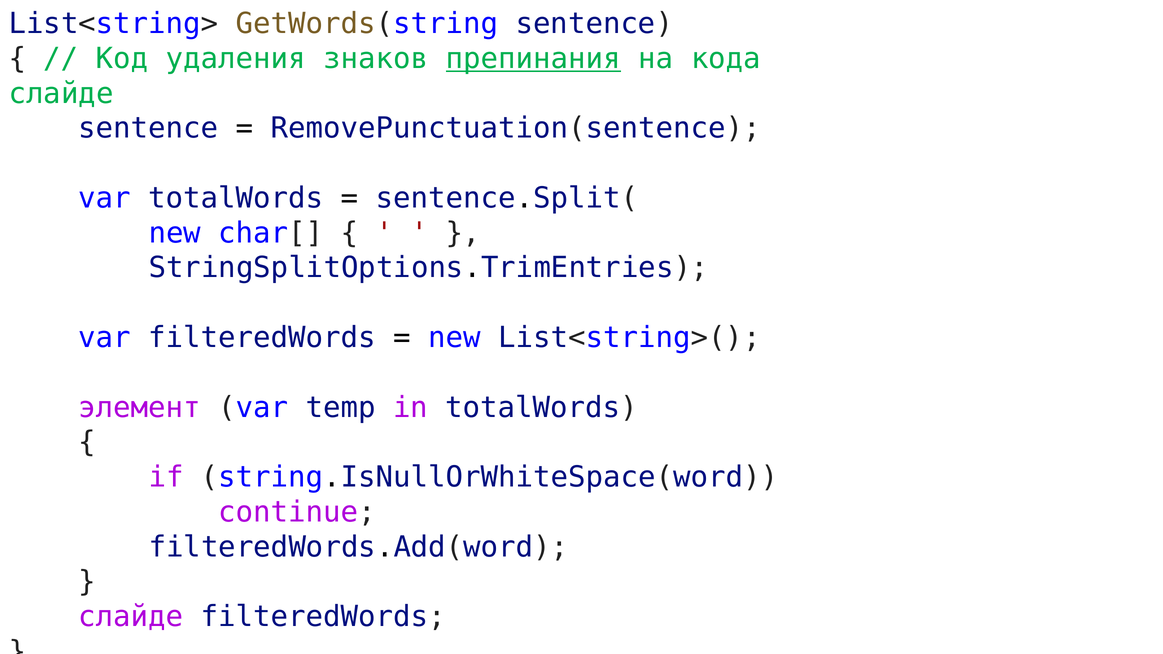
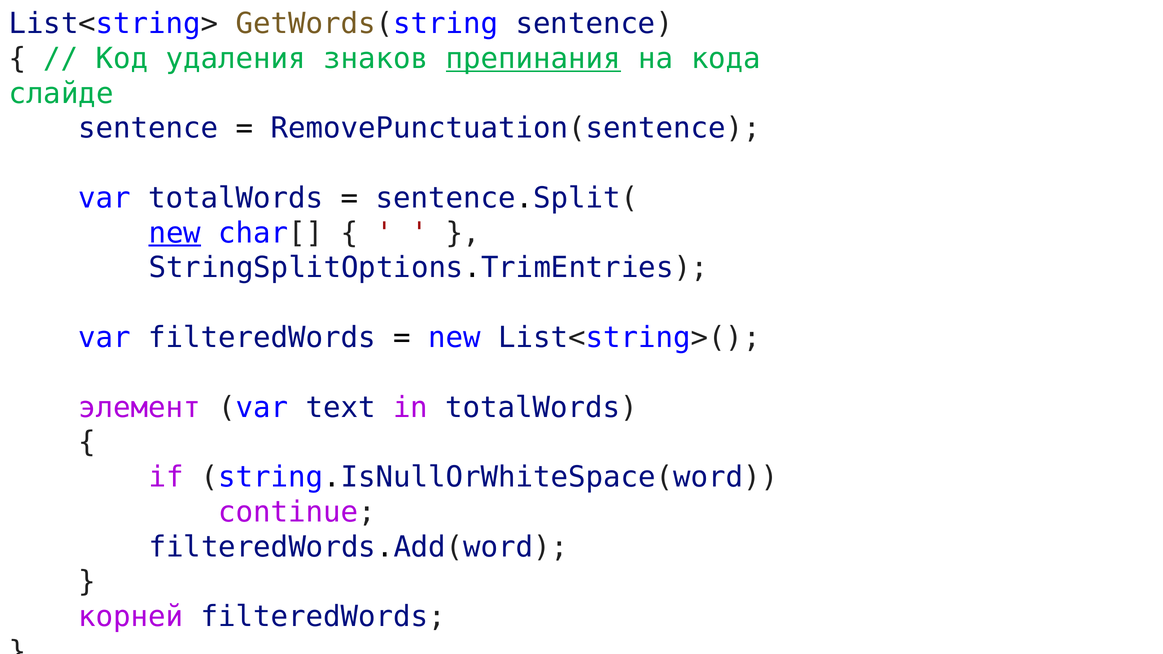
new underline: none -> present (175, 233)
temp: temp -> text (341, 408)
слайде: слайде -> корней (131, 617)
